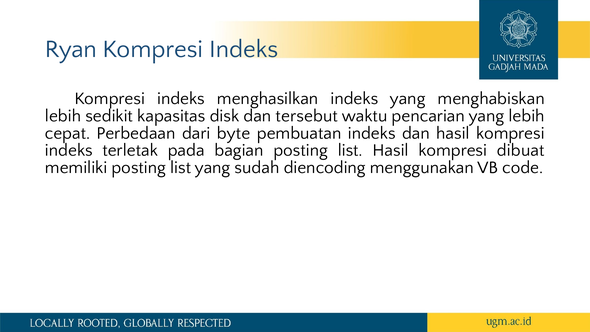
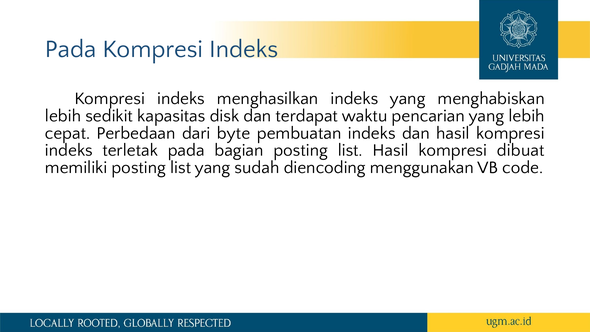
Ryan: Ryan -> Pada (71, 49)
tersebut: tersebut -> terdapat (307, 116)
